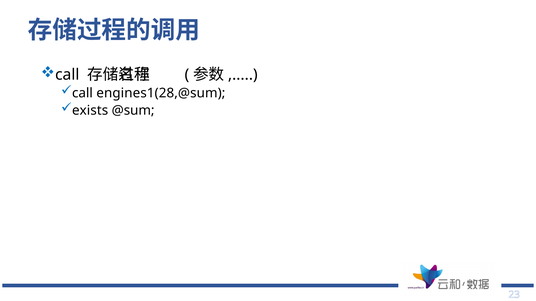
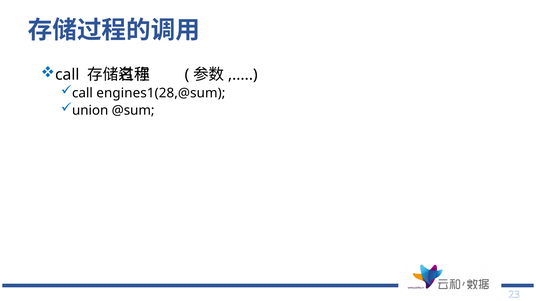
exists: exists -> union (90, 111)
